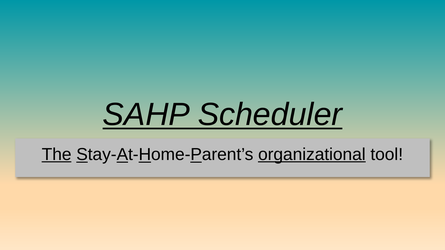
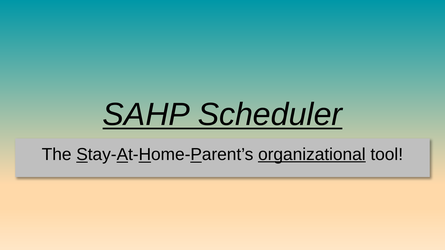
The underline: present -> none (57, 155)
